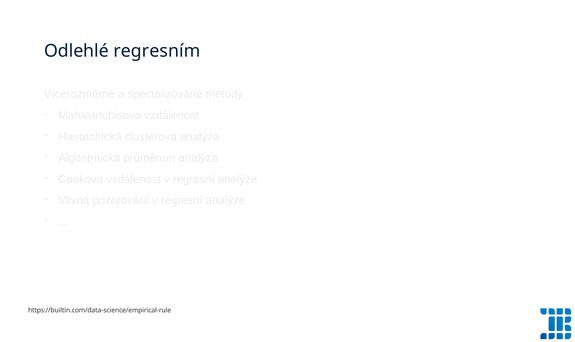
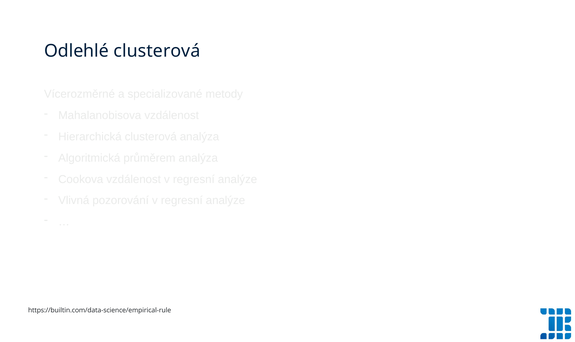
Odlehlé regresním: regresním -> clusterová (157, 51)
